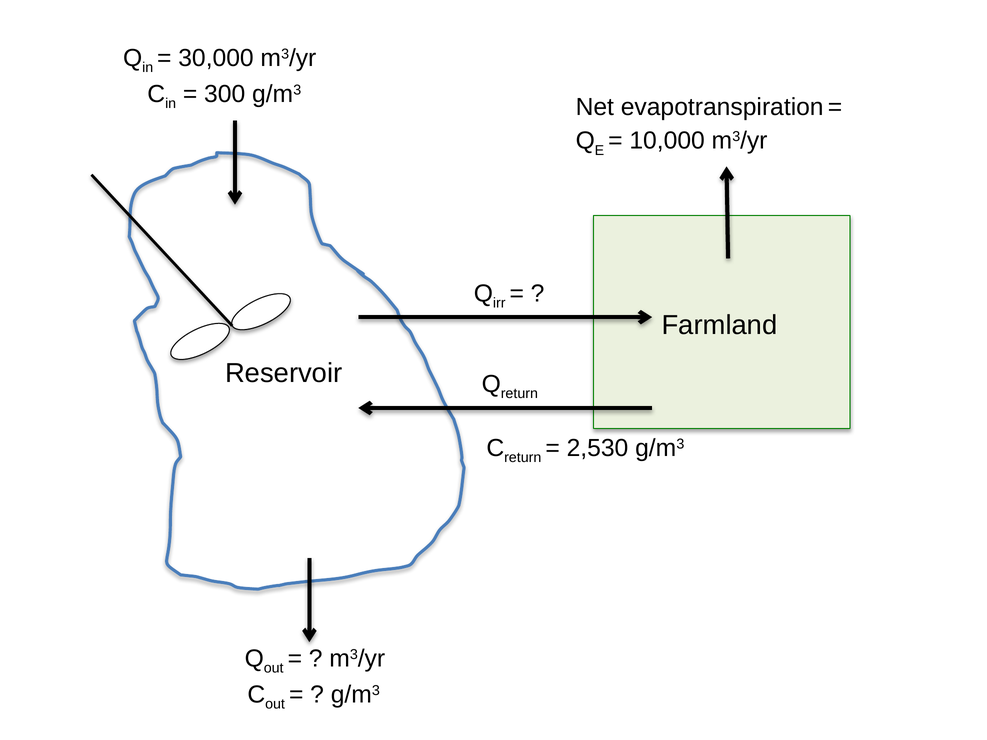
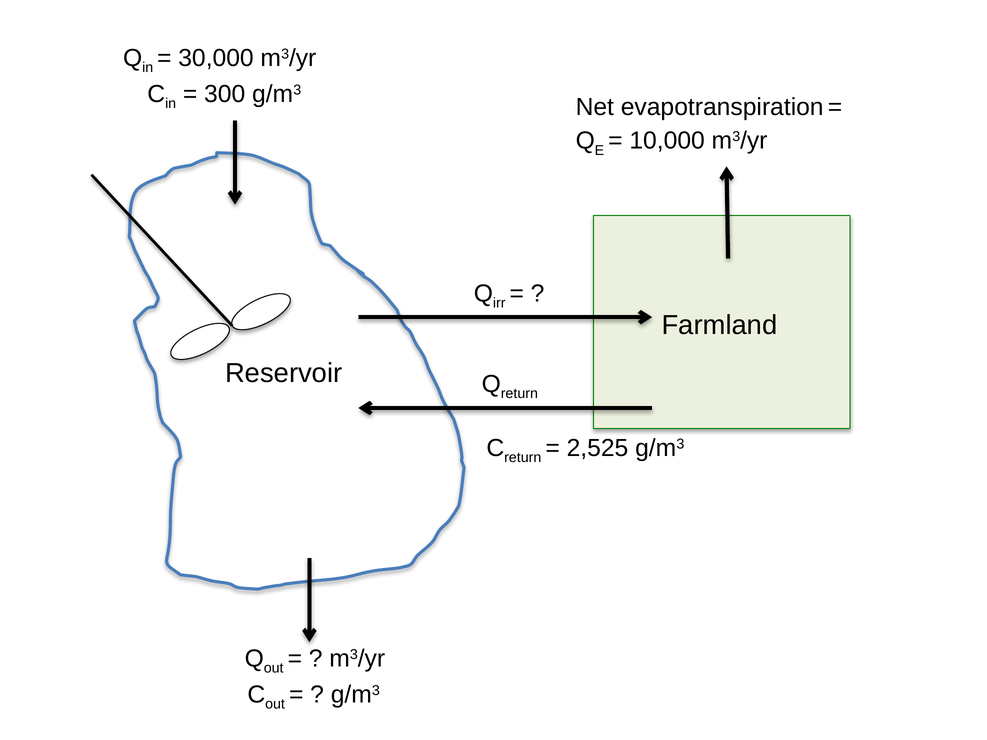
2,530: 2,530 -> 2,525 (597, 448)
